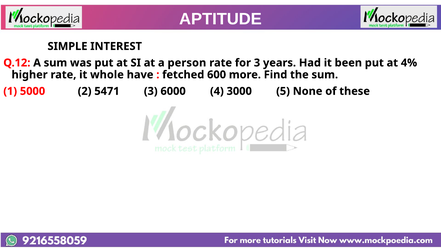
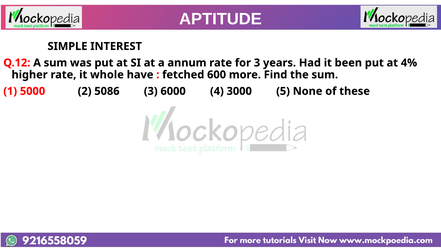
person: person -> annum (187, 63)
5471: 5471 -> 5086 (107, 91)
